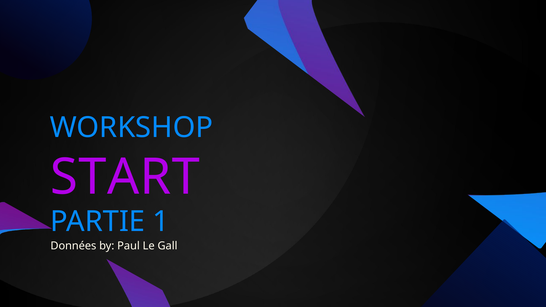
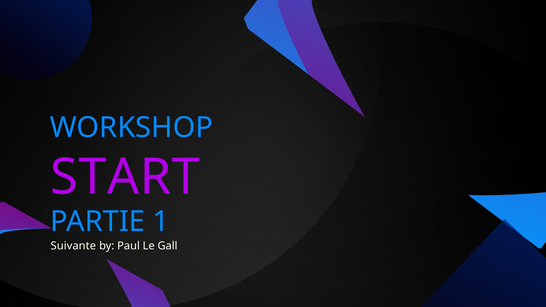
Données: Données -> Suivante (73, 246)
